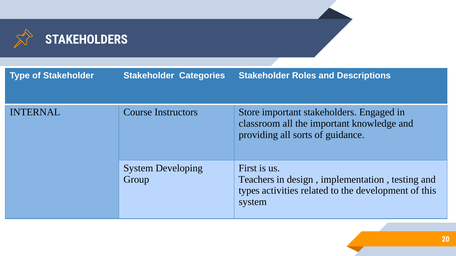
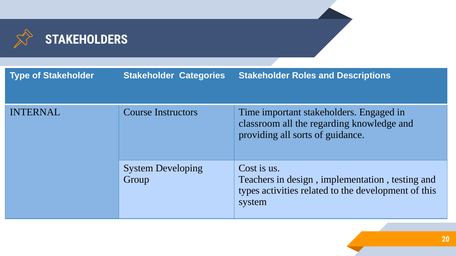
Store: Store -> Time (249, 113)
the important: important -> regarding (330, 124)
First: First -> Cost (248, 169)
